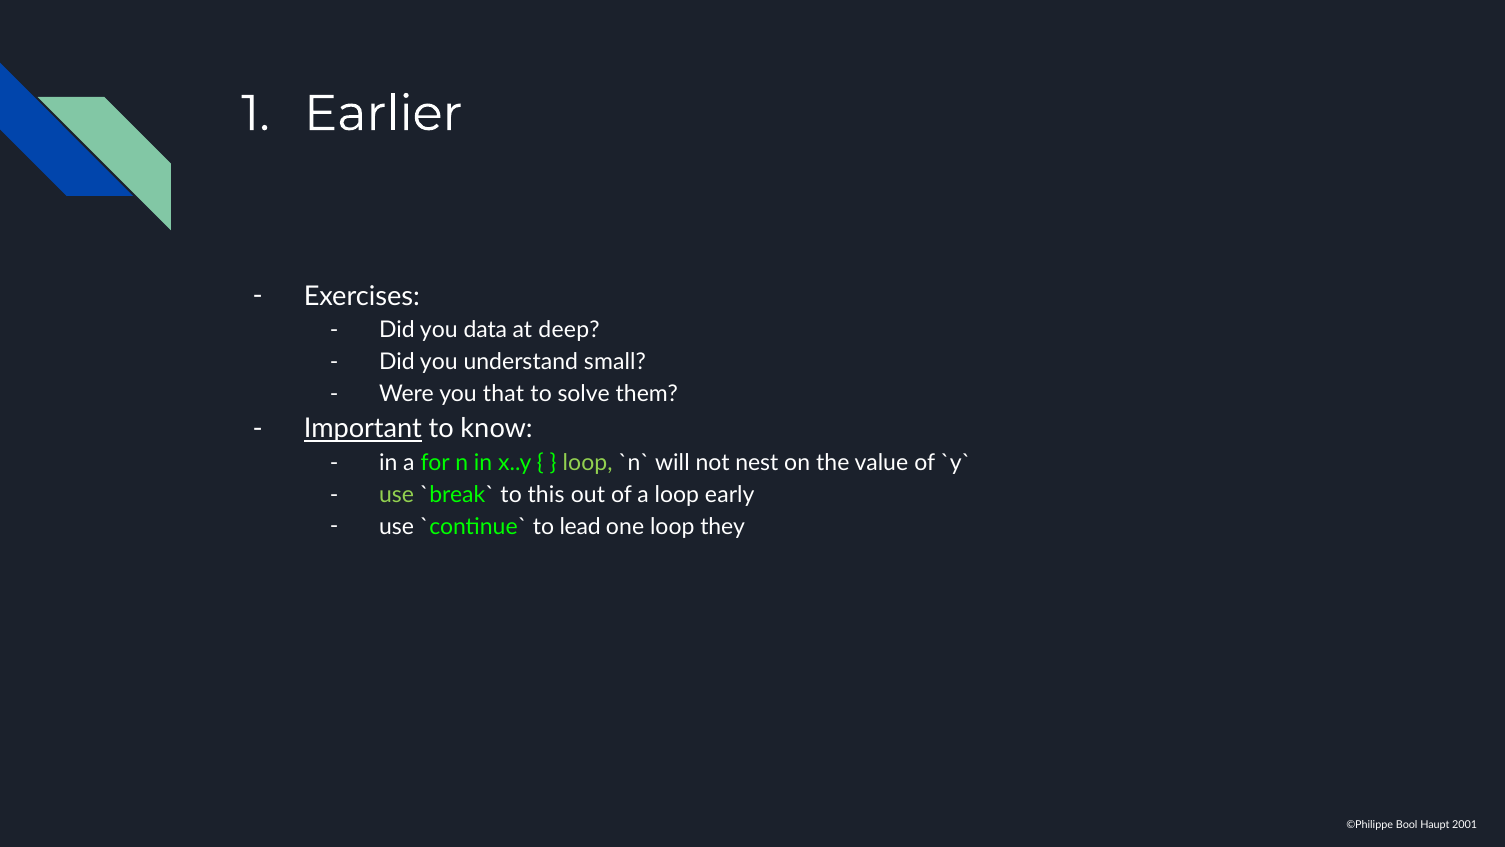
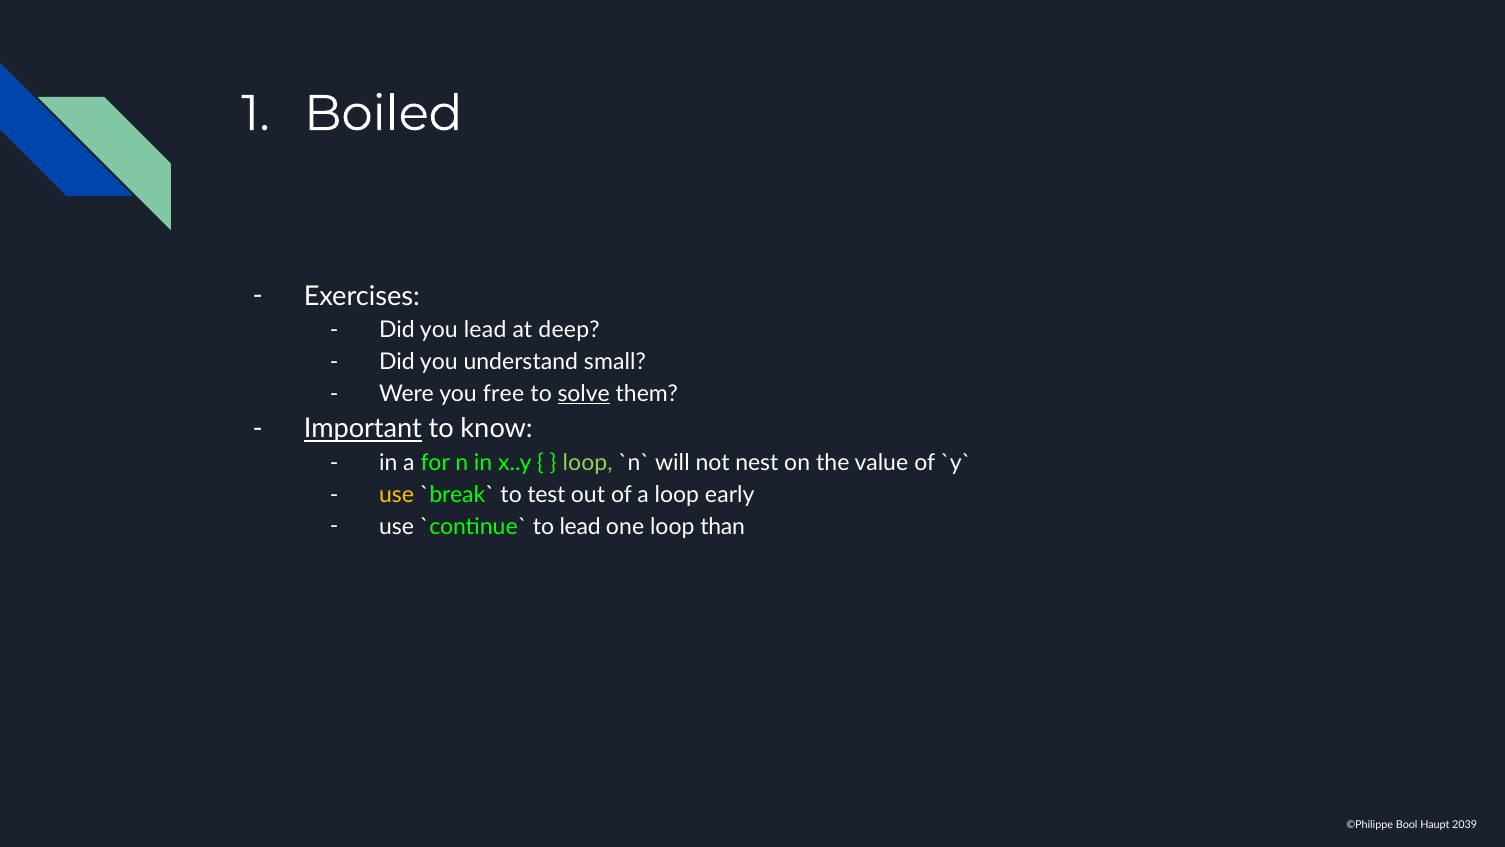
Earlier: Earlier -> Boiled (383, 113)
you data: data -> lead (485, 330)
that: that -> free (503, 394)
solve underline: none -> present (584, 394)
use colour: light green -> yellow (397, 495)
this: this -> test (546, 495)
they: they -> than (723, 526)
2001: 2001 -> 2039 (1465, 825)
